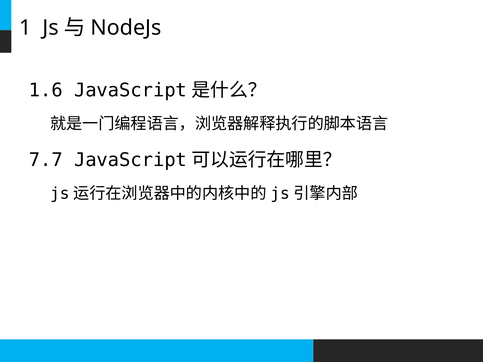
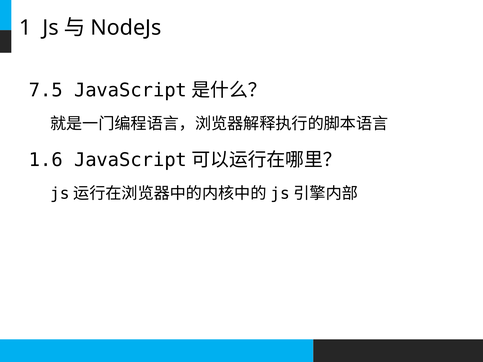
1.6: 1.6 -> 7.5 (46, 90)
7.7: 7.7 -> 1.6 (46, 160)
